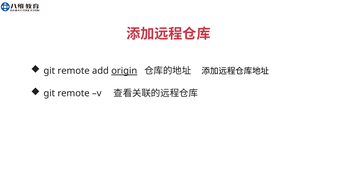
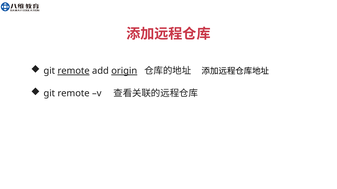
remote underline: none -> present (74, 71)
